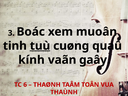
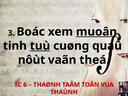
muoân underline: none -> present (96, 32)
kính: kính -> nôùt (32, 60)
gaây: gaây -> theá (95, 60)
